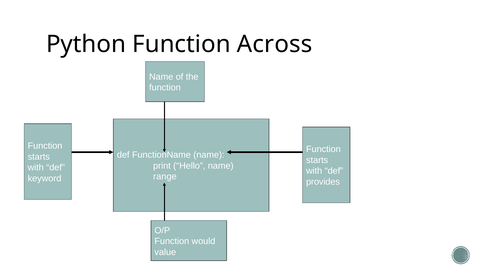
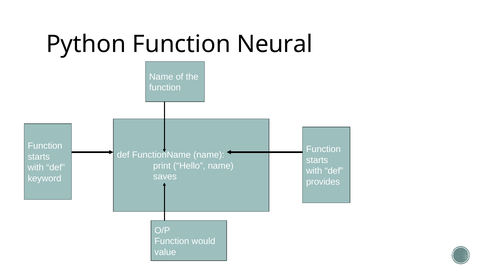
Across: Across -> Neural (275, 44)
range: range -> saves (165, 177)
